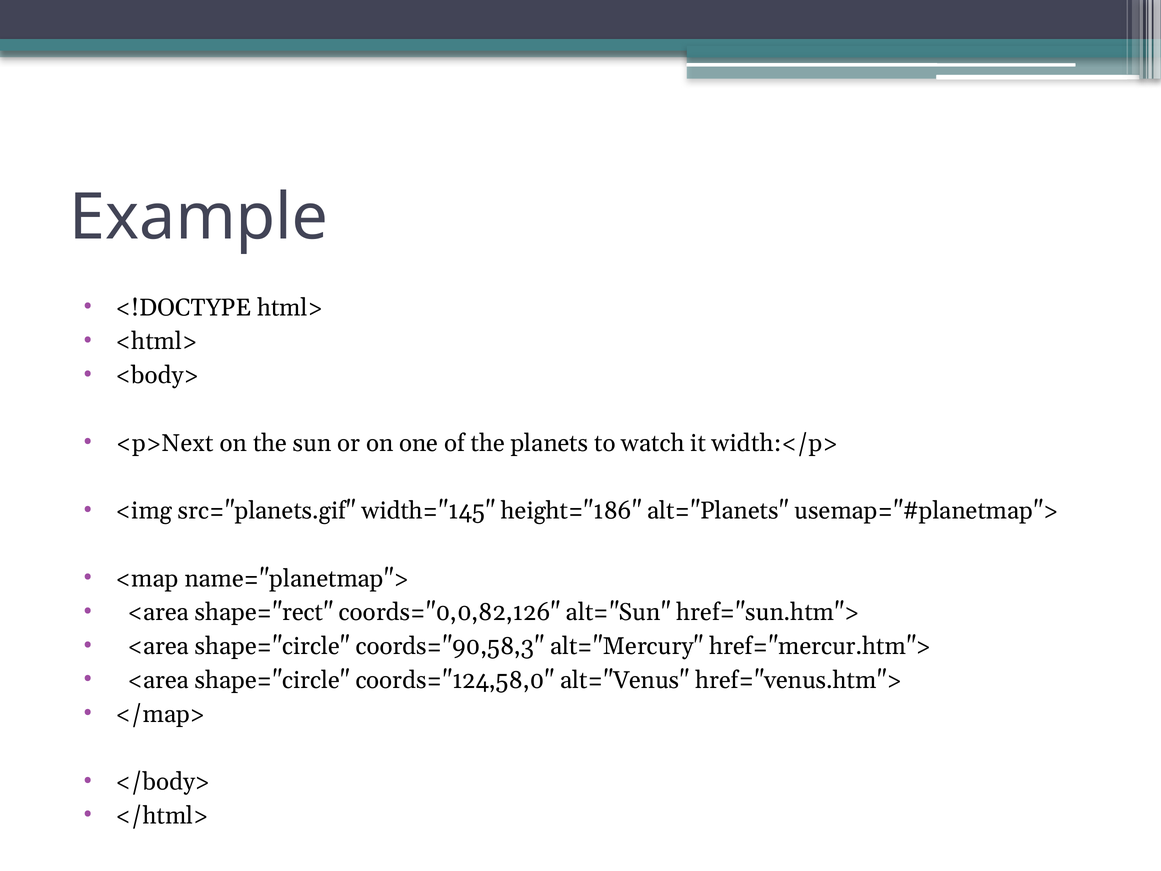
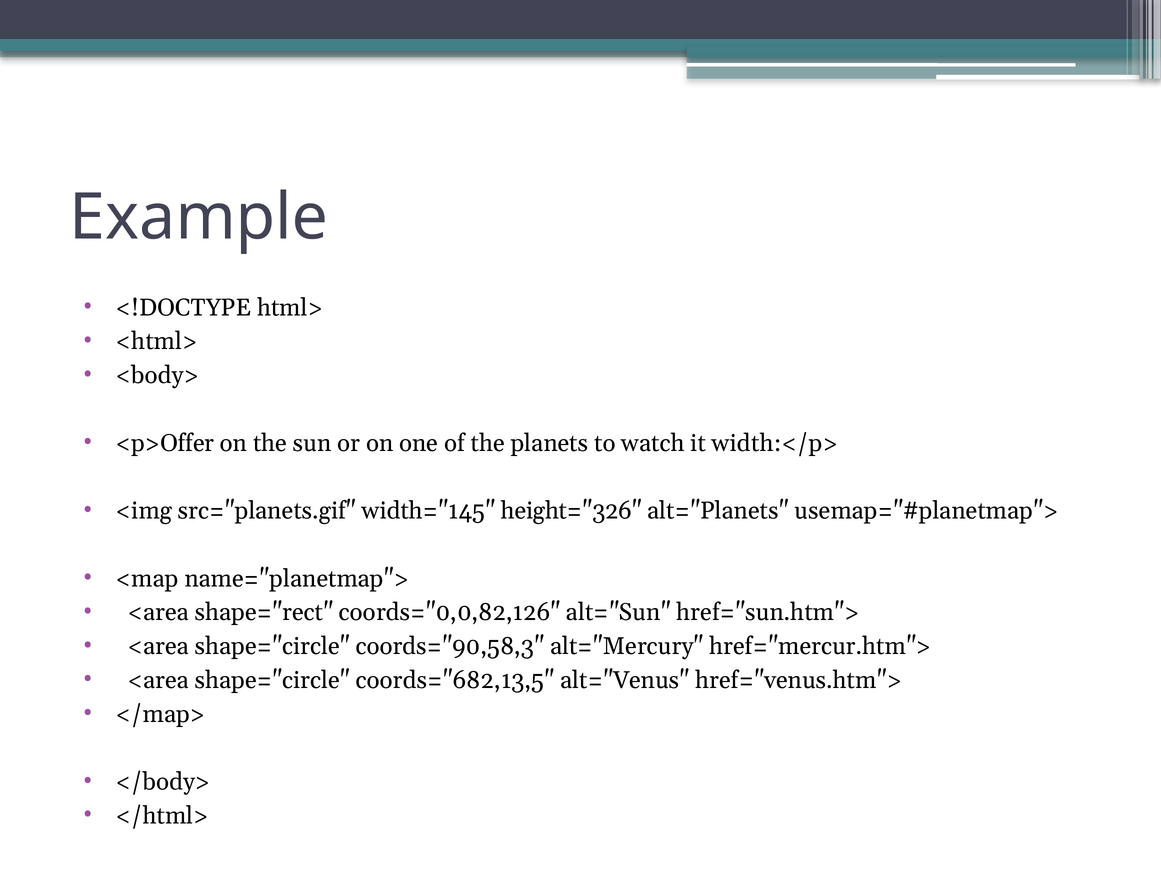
<p>Next: <p>Next -> <p>Offer (165, 443)
height="186: height="186 -> height="326 (571, 511)
coords="124,58,0: coords="124,58,0 -> coords="682,13,5 (455, 680)
